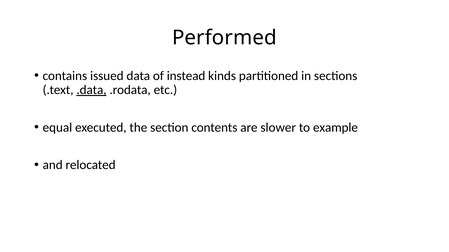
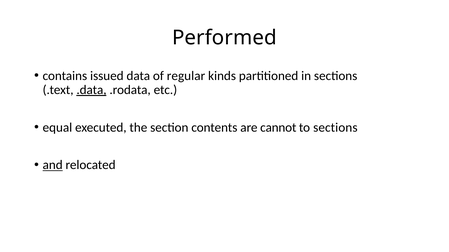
instead: instead -> regular (186, 76)
slower: slower -> cannot (278, 128)
to example: example -> sections (335, 128)
and underline: none -> present (53, 165)
